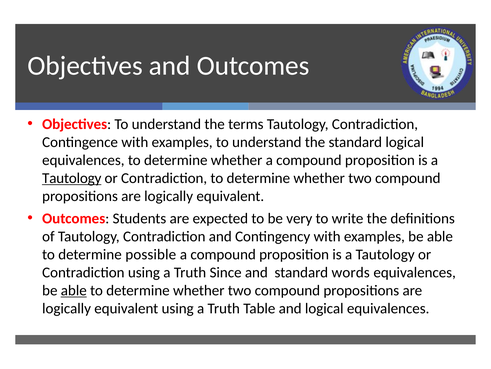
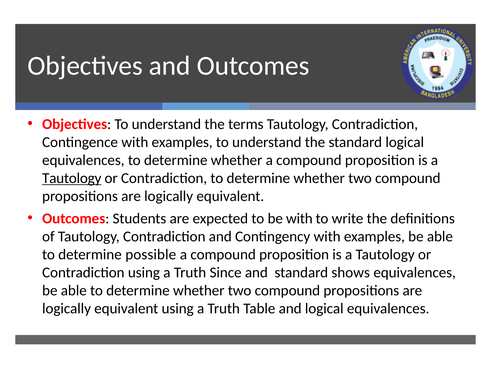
be very: very -> with (299, 218)
words: words -> shows (351, 272)
able underline: present -> none (74, 290)
